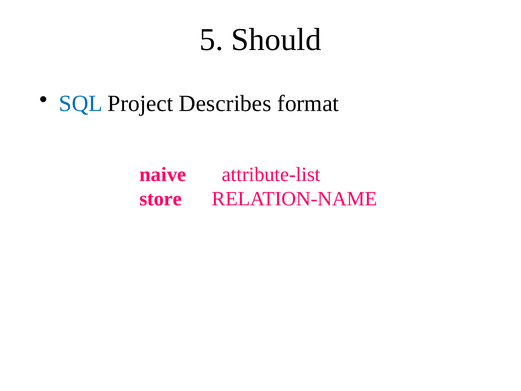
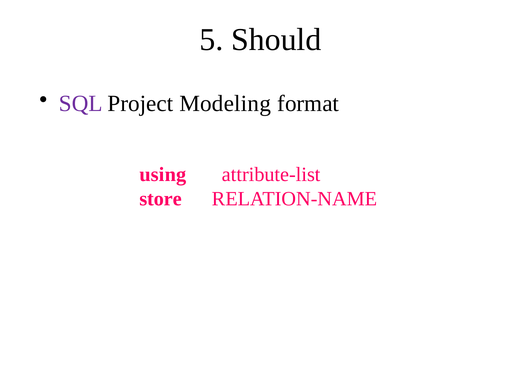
SQL colour: blue -> purple (81, 104)
Describes: Describes -> Modeling (225, 104)
naive: naive -> using (163, 174)
